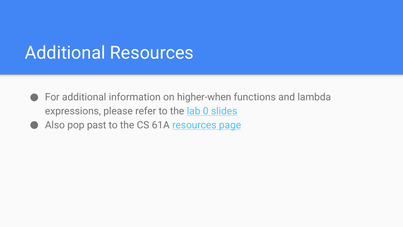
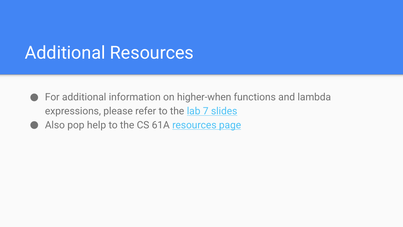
0: 0 -> 7 (206, 111)
past: past -> help (97, 125)
